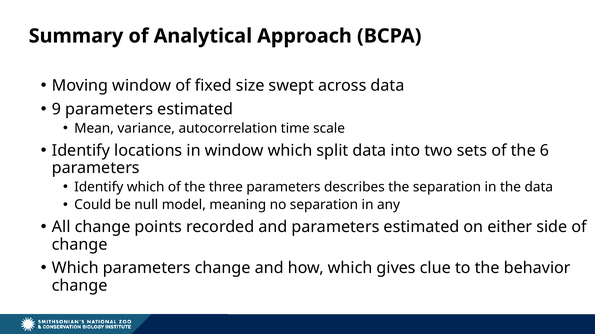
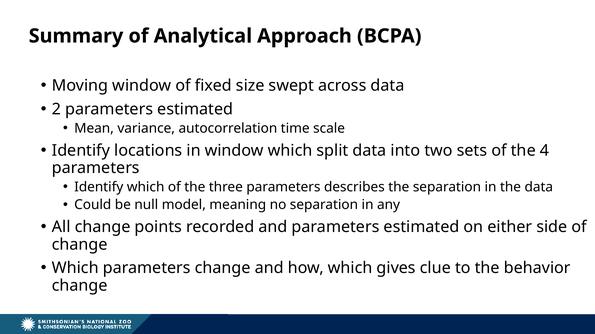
9: 9 -> 2 (57, 109)
6: 6 -> 4 (545, 151)
